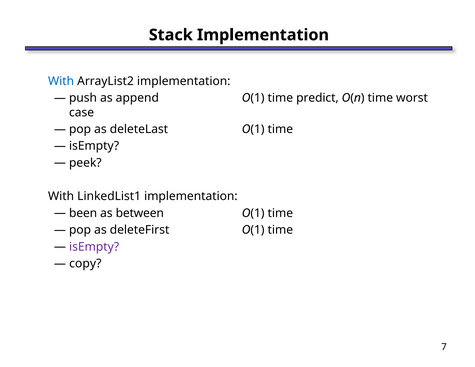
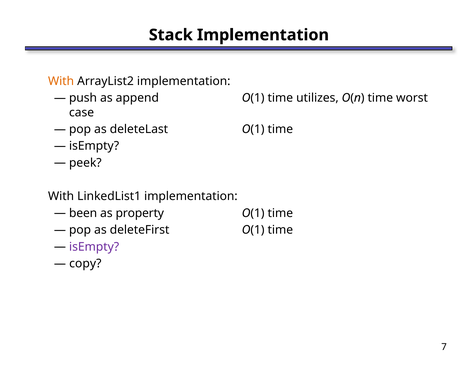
With colour: blue -> orange (61, 81)
predict: predict -> utilizes (317, 98)
between: between -> property (140, 213)
